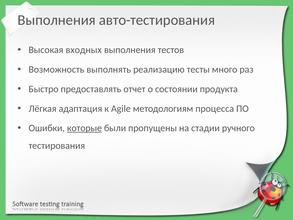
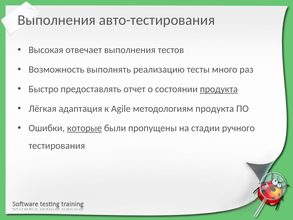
входных: входных -> отвечает (84, 50)
продукта underline: none -> present (219, 89)
методологиям процесса: процесса -> продукта (215, 108)
